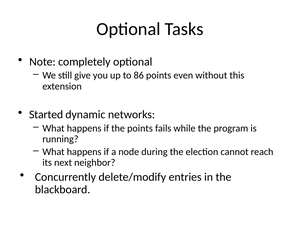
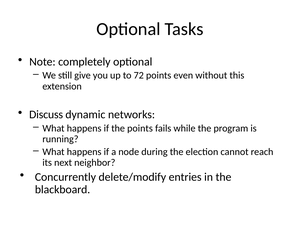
86: 86 -> 72 (139, 75)
Started: Started -> Discuss (46, 115)
